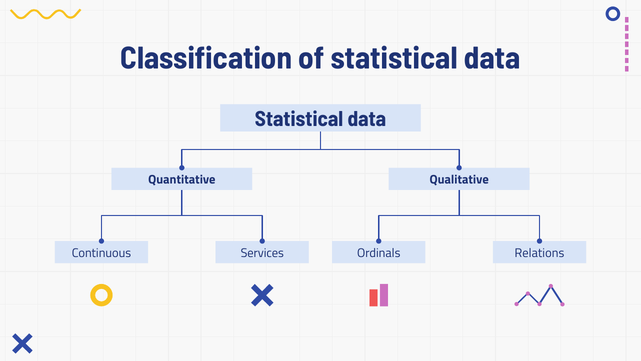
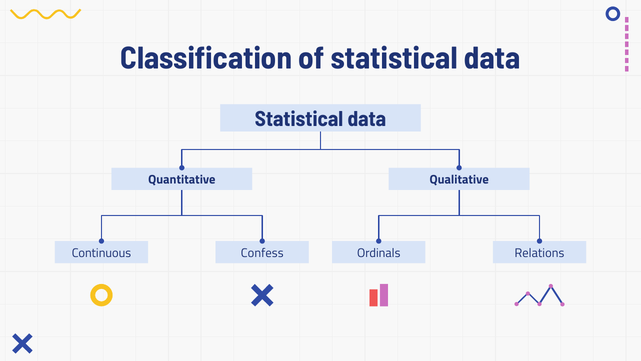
Services: Services -> Confess (262, 253)
